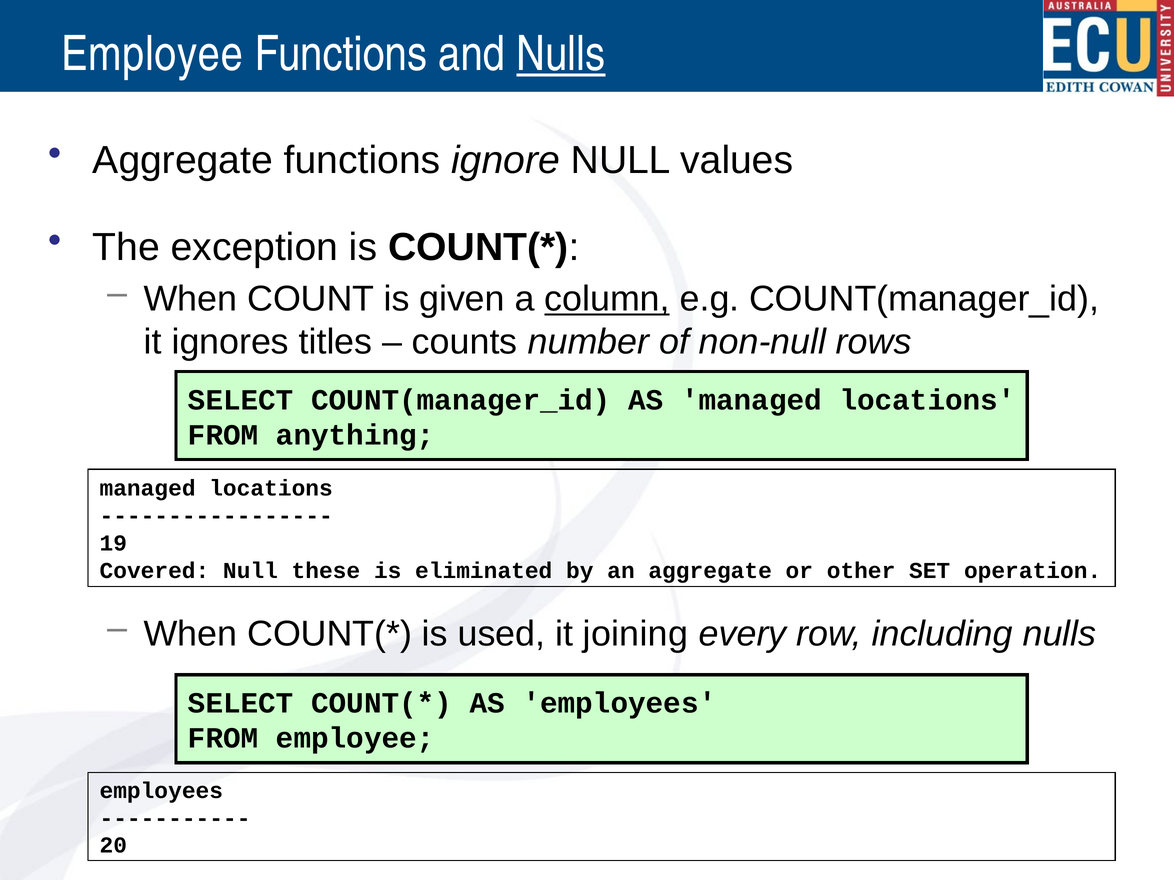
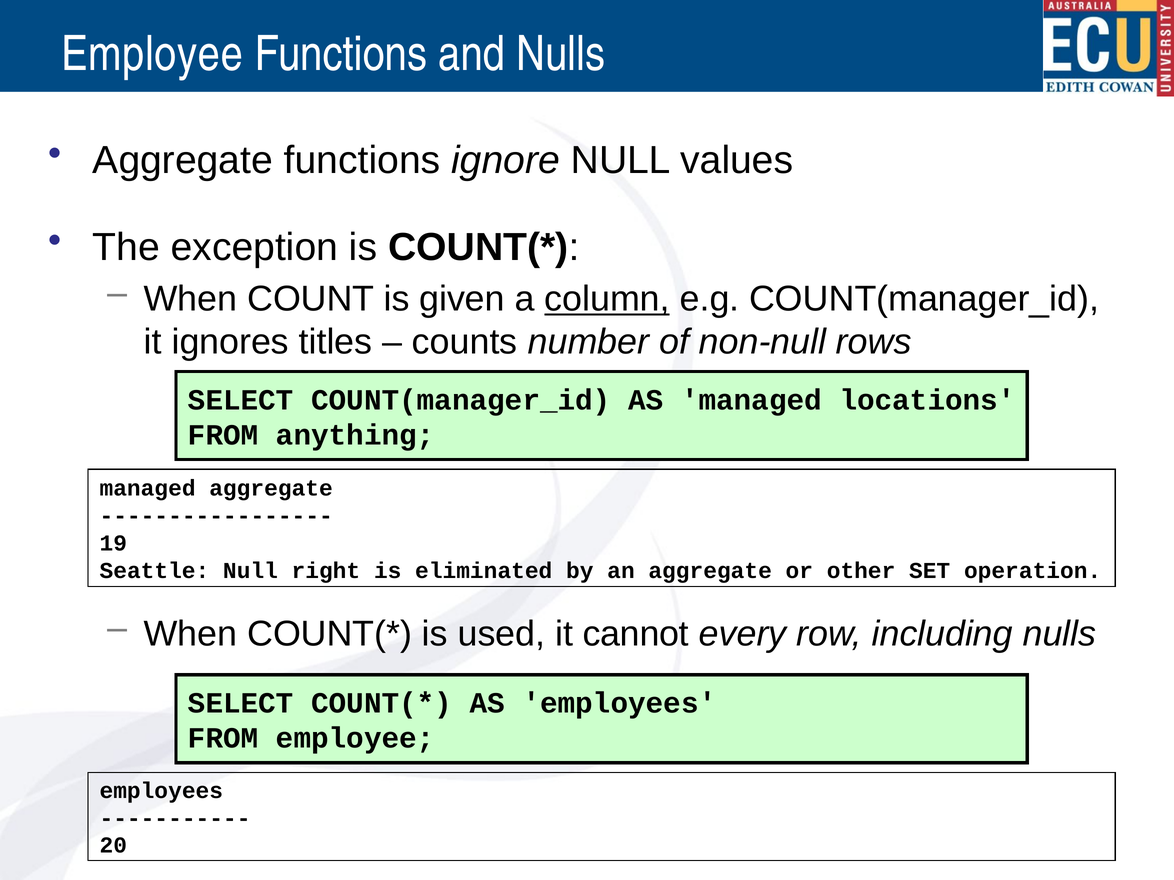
Nulls underline: present -> none (561, 54)
locations: locations -> aggregate (271, 489)
Covered: Covered -> Seattle (154, 571)
these: these -> right (326, 571)
joining: joining -> cannot (636, 634)
